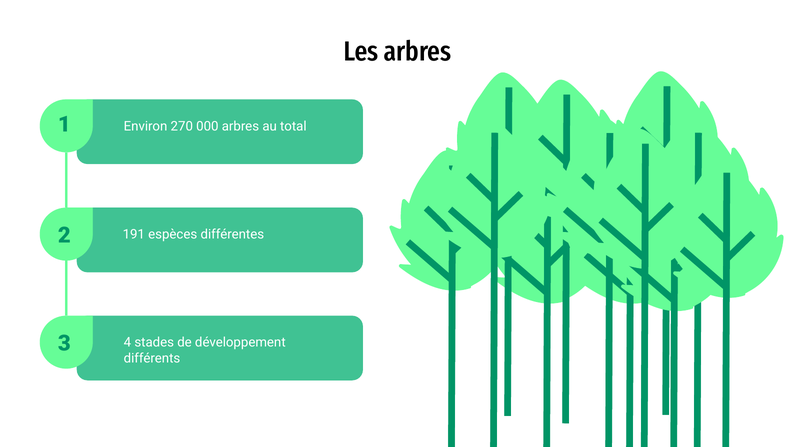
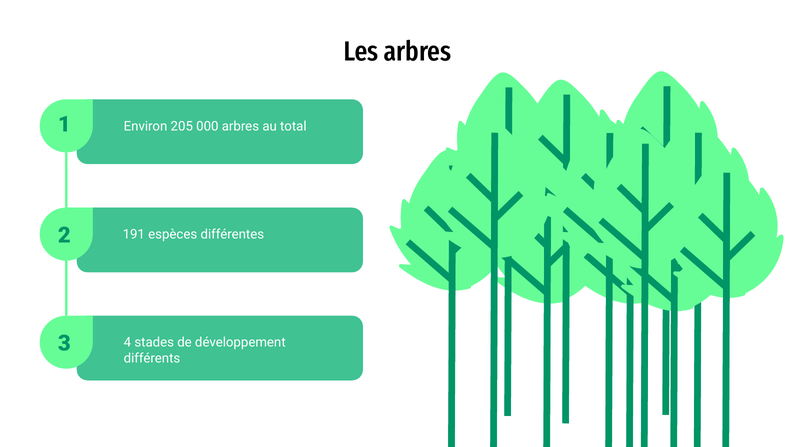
270: 270 -> 205 (182, 126)
